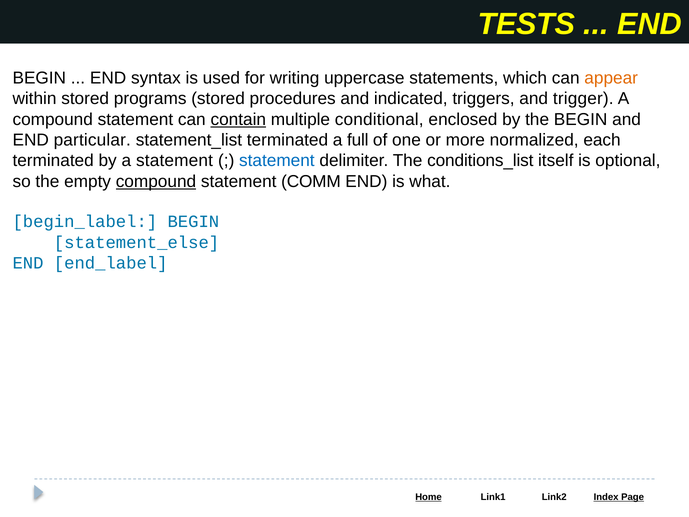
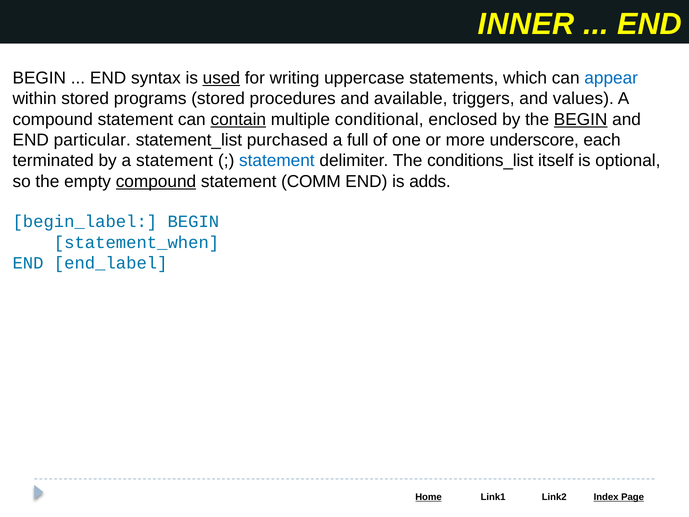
TESTS: TESTS -> INNER (526, 24)
used underline: none -> present (221, 78)
appear colour: orange -> blue (611, 78)
indicated: indicated -> available (411, 99)
trigger: trigger -> values (583, 99)
BEGIN underline: none -> present (581, 119)
statement_list terminated: terminated -> purchased (287, 140)
normalized: normalized -> underscore (534, 140)
what: what -> adds (430, 181)
statement_else: statement_else -> statement_when (137, 242)
